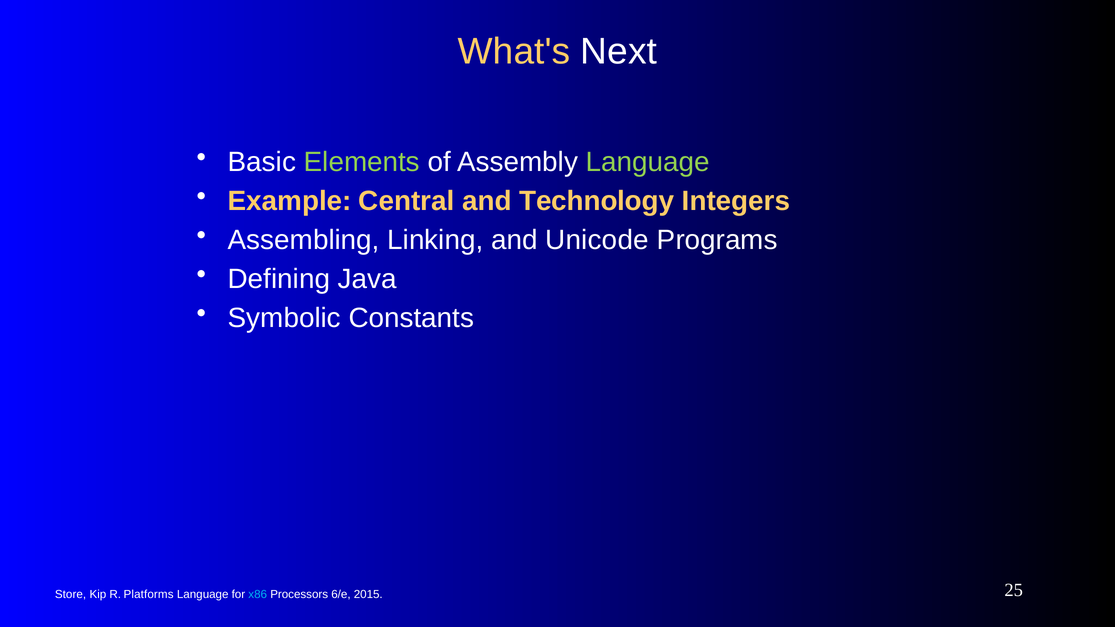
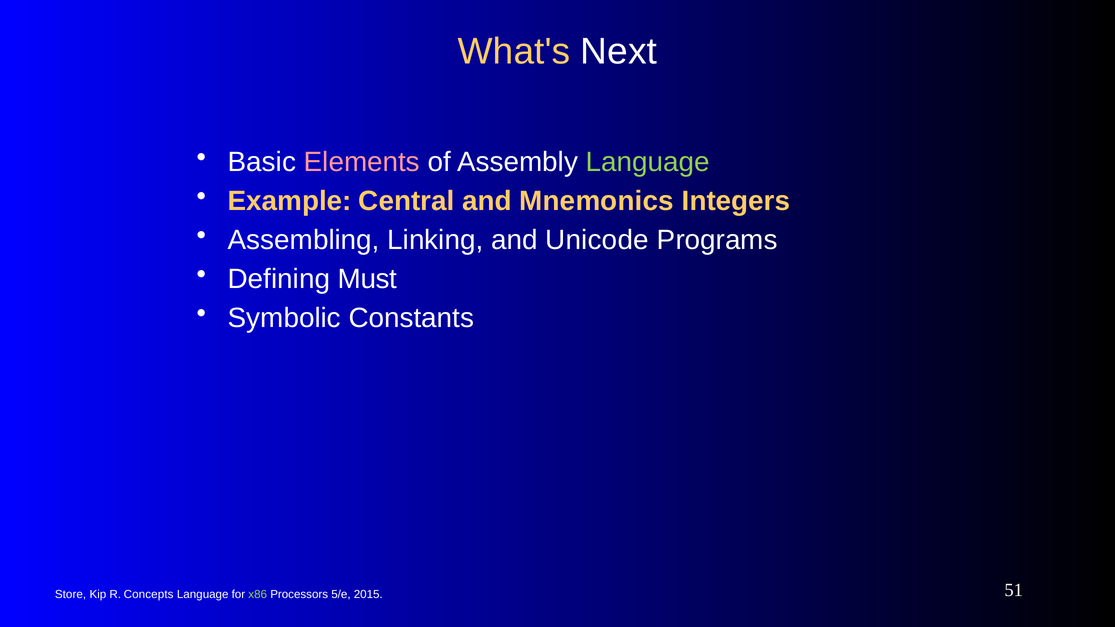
Elements colour: light green -> pink (362, 162)
Technology: Technology -> Mnemonics (597, 201)
Java: Java -> Must (367, 279)
Platforms: Platforms -> Concepts (149, 595)
x86 colour: light blue -> light green (258, 595)
6/e: 6/e -> 5/e (341, 595)
25: 25 -> 51 (1014, 590)
